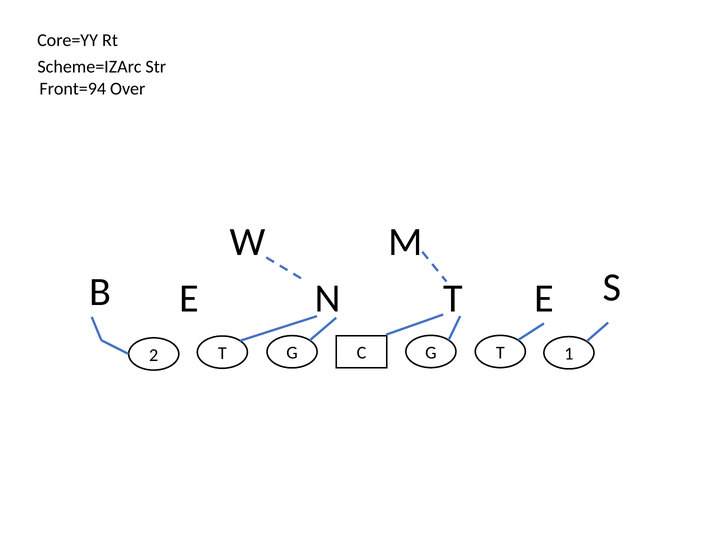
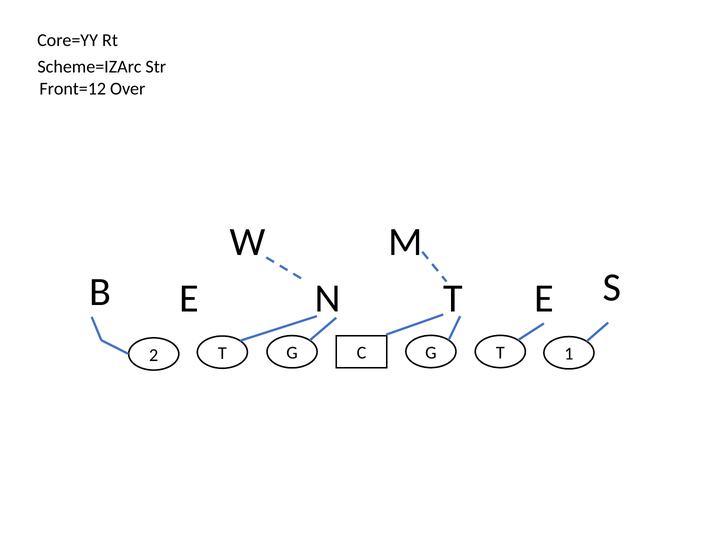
Front=94: Front=94 -> Front=12 (73, 89)
